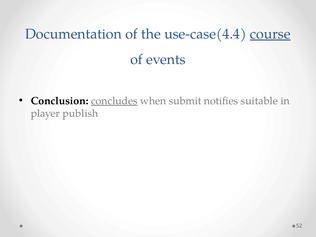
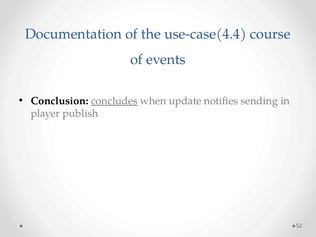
course underline: present -> none (270, 34)
submit: submit -> update (185, 101)
suitable: suitable -> sending (259, 101)
